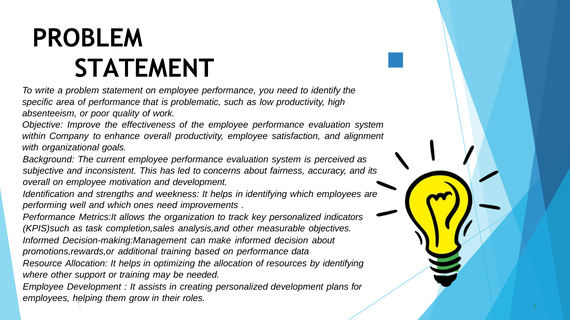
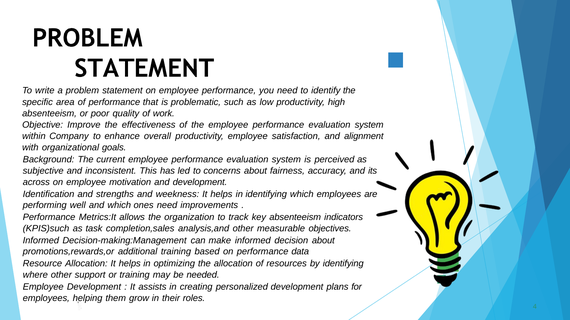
overall: overall -> across (36, 183)
key personalized: personalized -> absenteeism (295, 217)
